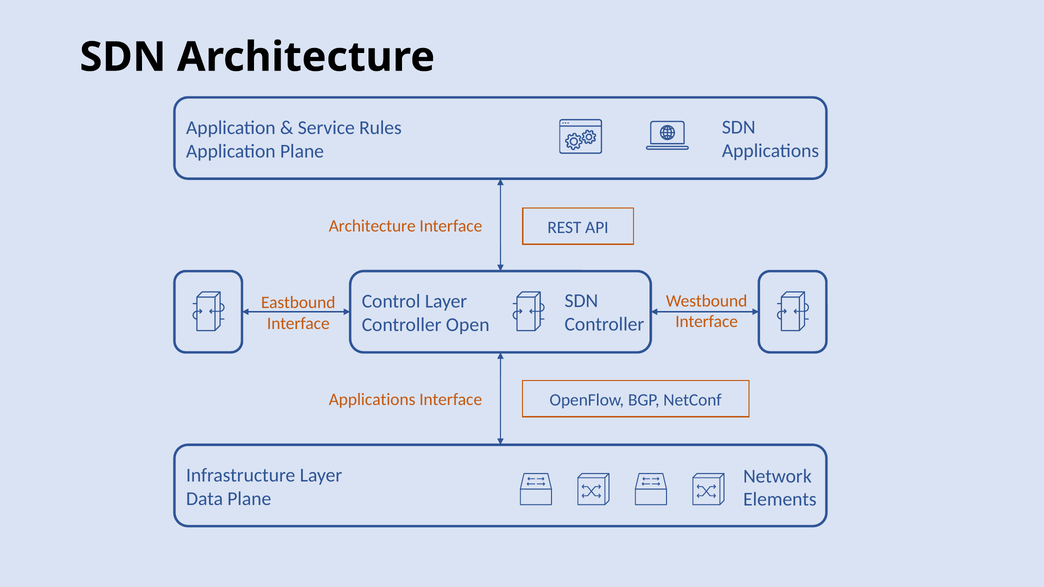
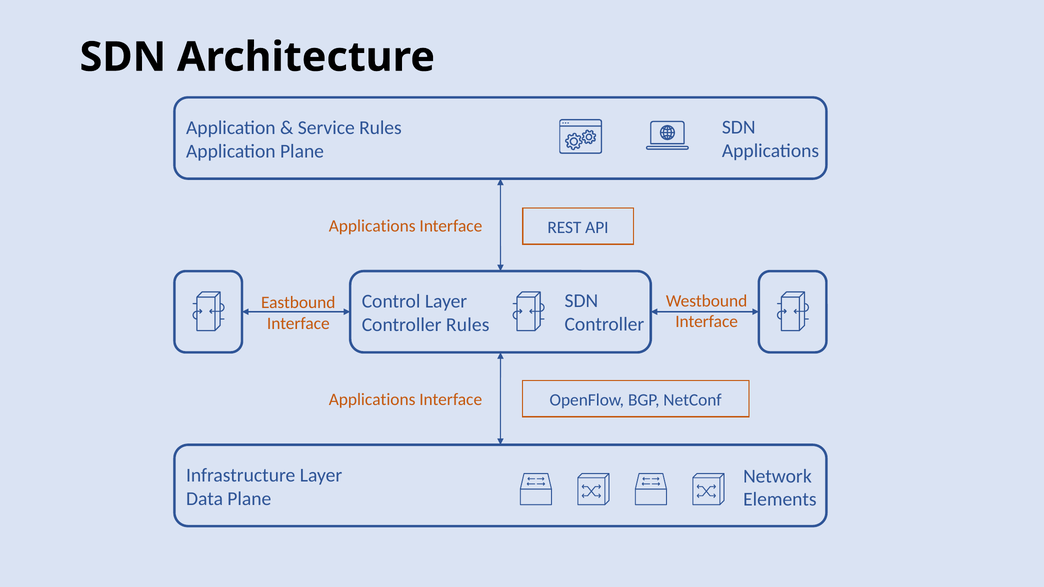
Architecture: Architecture -> Applications (372, 226)
Controller Open: Open -> Rules (468, 325)
